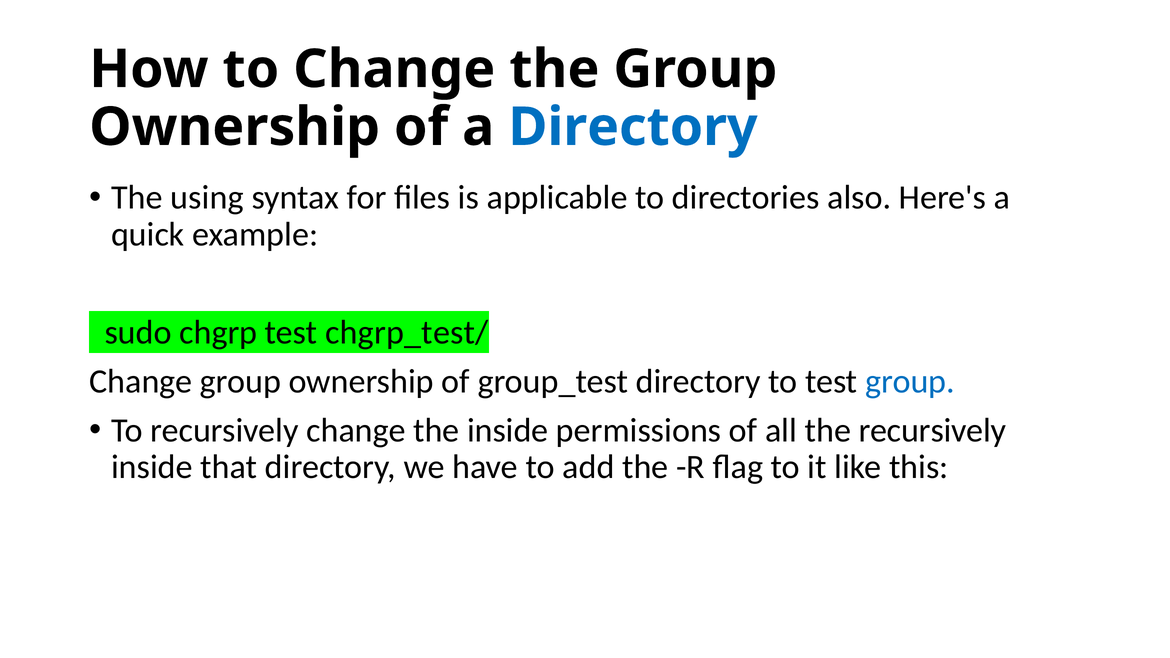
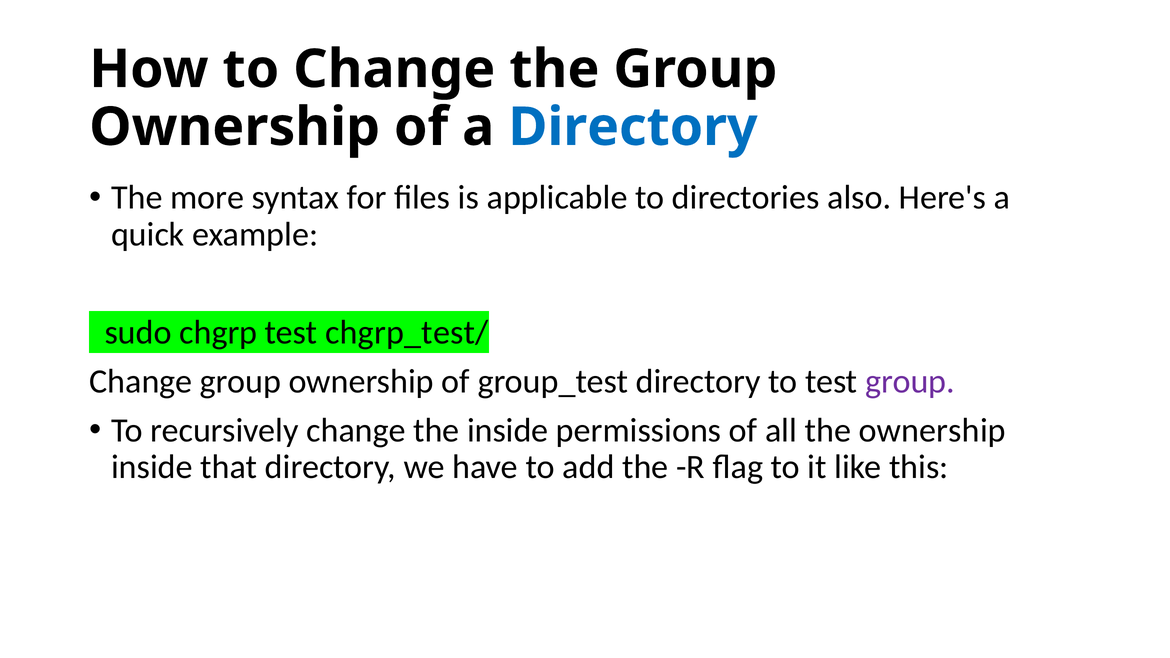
using: using -> more (207, 198)
group colour: blue -> purple (910, 381)
the recursively: recursively -> ownership (932, 430)
